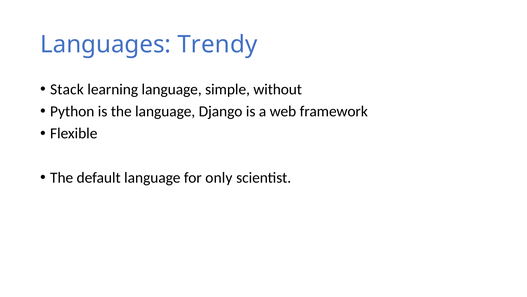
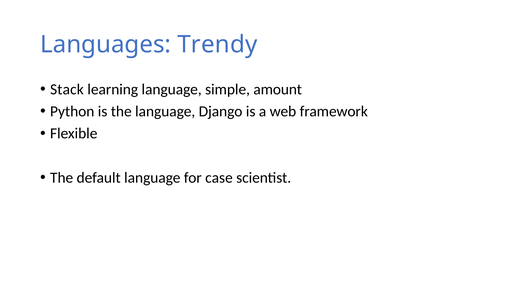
without: without -> amount (278, 89)
only: only -> case (219, 177)
